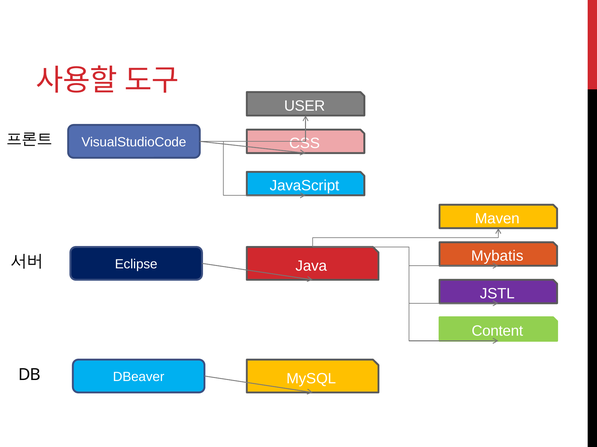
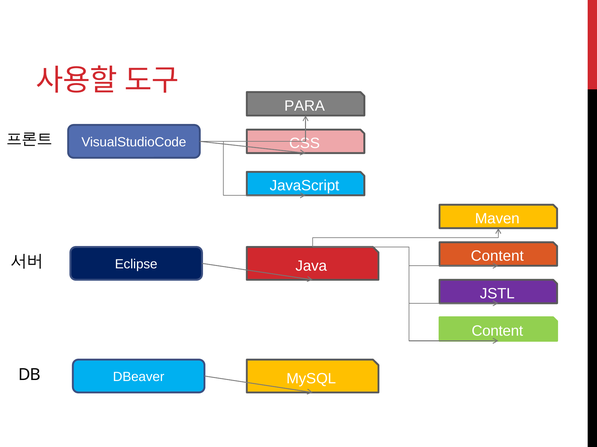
USER: USER -> PARA (305, 106)
Mybatis: Mybatis -> Content (497, 256)
